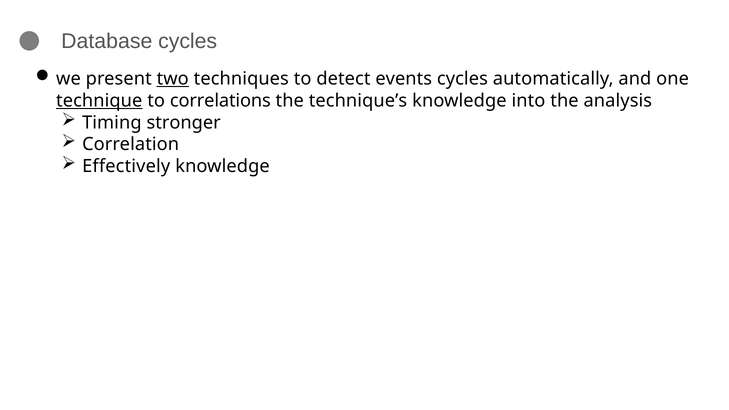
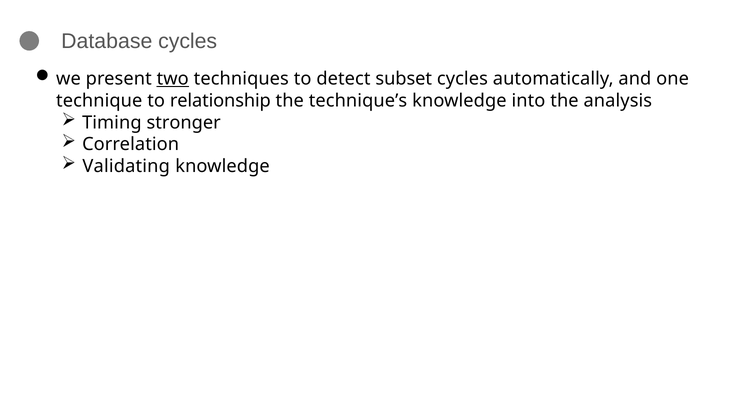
events: events -> subset (404, 79)
technique underline: present -> none (99, 101)
correlations: correlations -> relationship (220, 101)
Effectively: Effectively -> Validating (126, 166)
